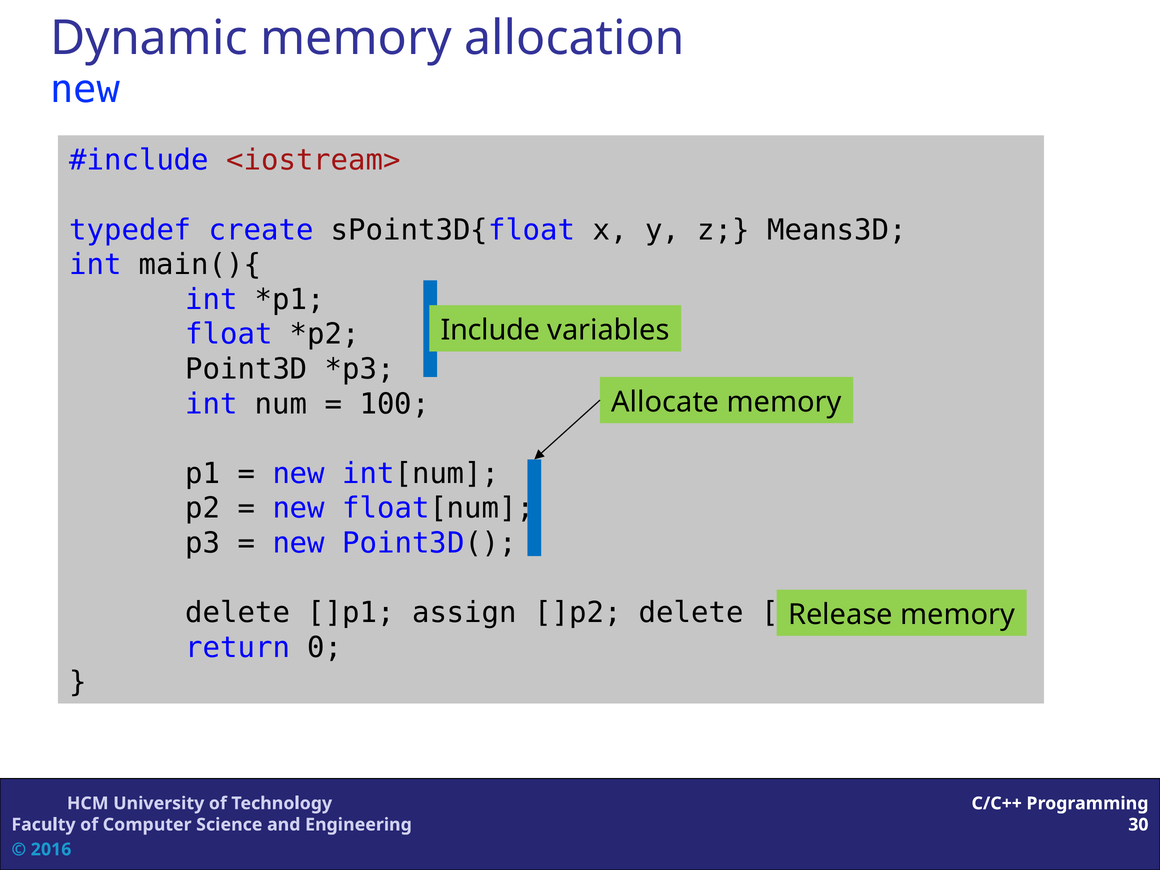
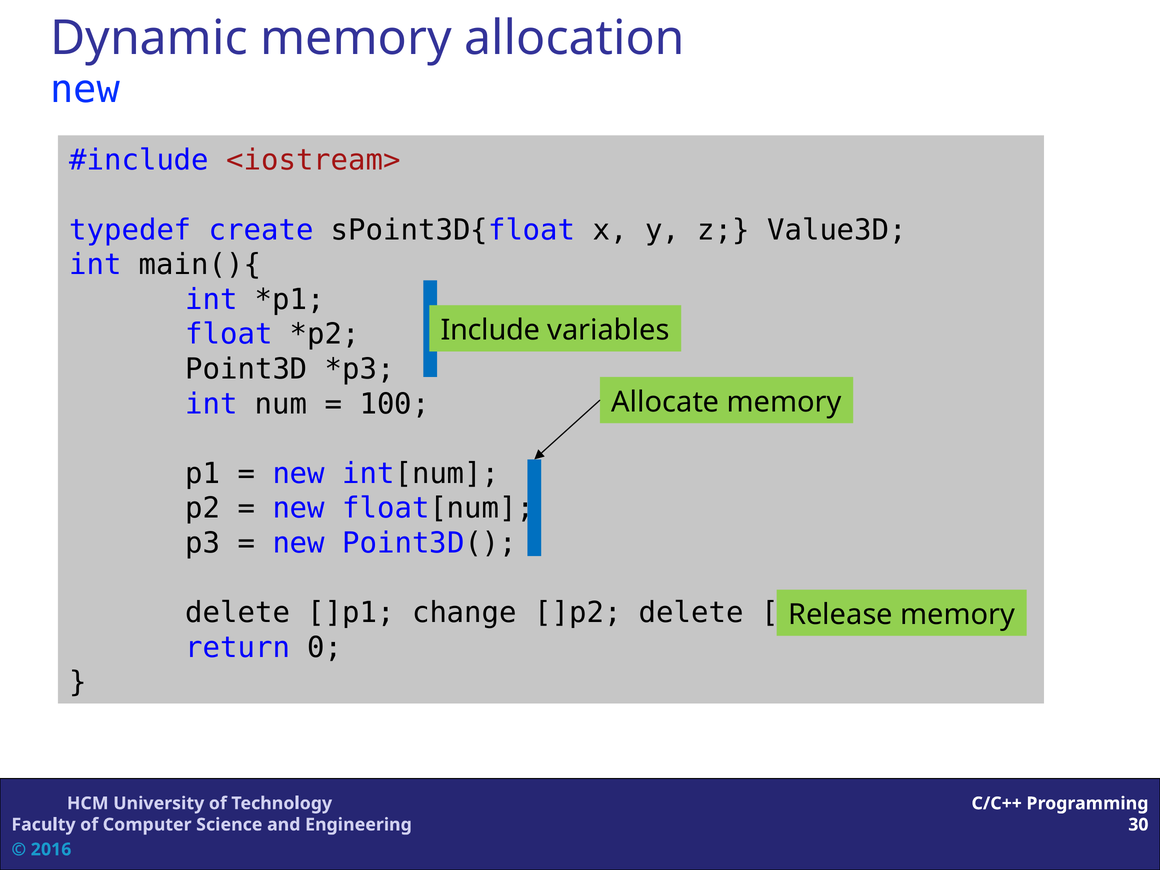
Means3D: Means3D -> Value3D (837, 230)
assign: assign -> change (464, 613)
